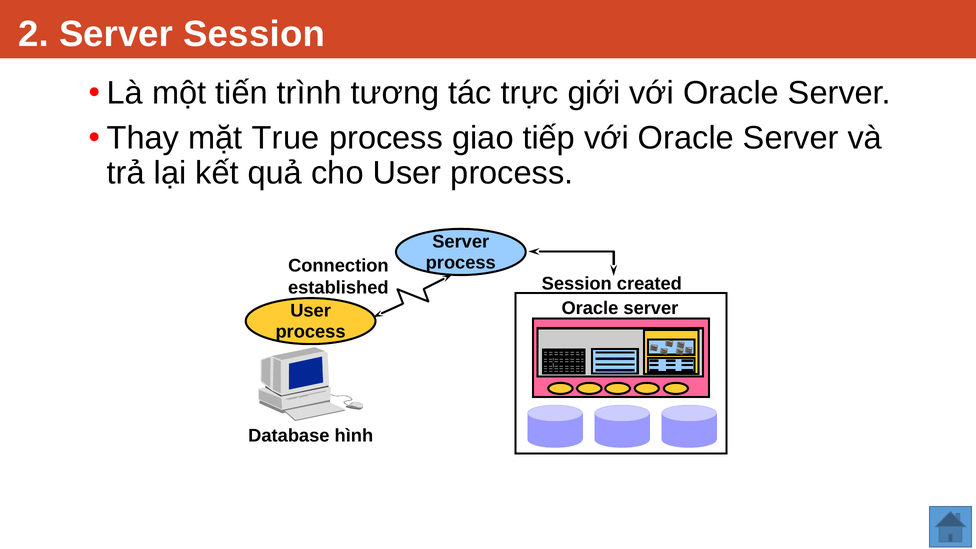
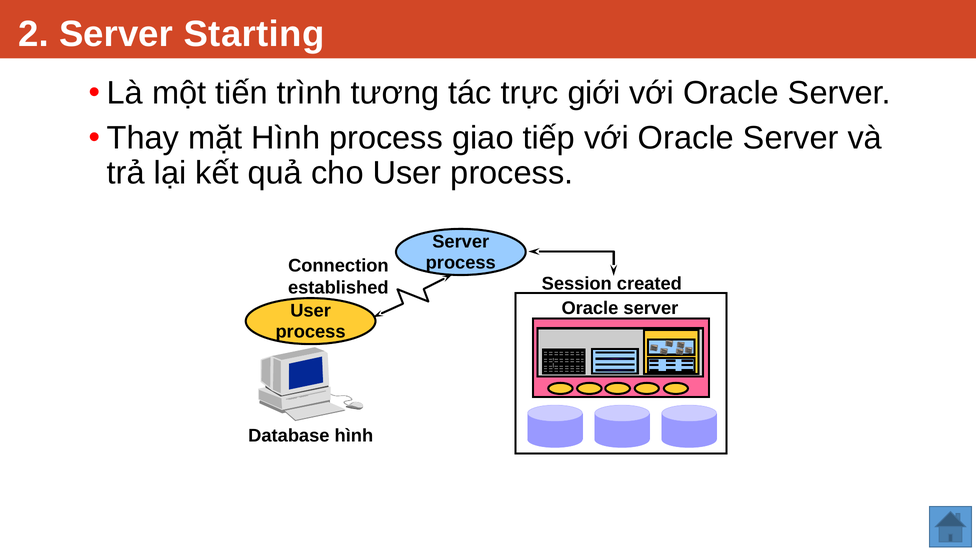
Server Session: Session -> Starting (254, 34)
mặt True: True -> Hình (286, 138)
